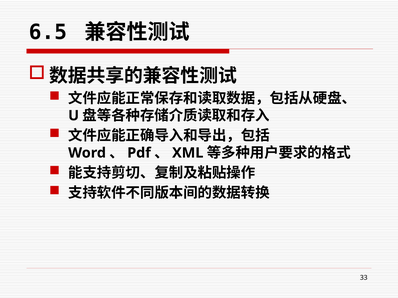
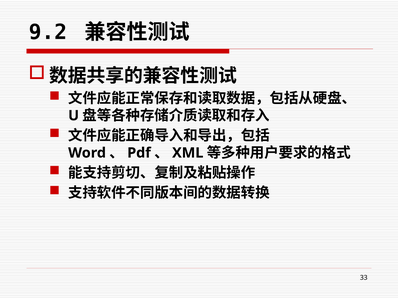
6.5: 6.5 -> 9.2 (48, 32)
